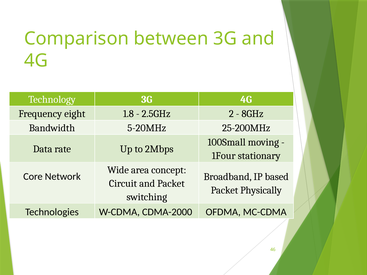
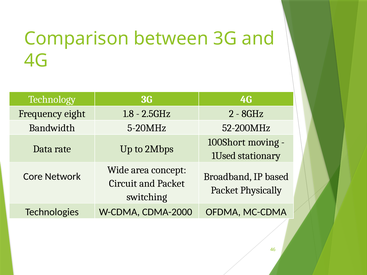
25-200MHz: 25-200MHz -> 52-200MHz (246, 128)
100Small: 100Small -> 100Short (227, 142)
1Four: 1Four -> 1Used (224, 156)
